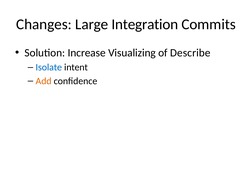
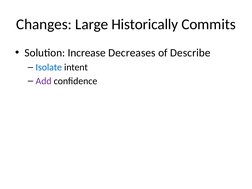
Integration: Integration -> Historically (145, 24)
Visualizing: Visualizing -> Decreases (132, 53)
Add colour: orange -> purple (44, 81)
